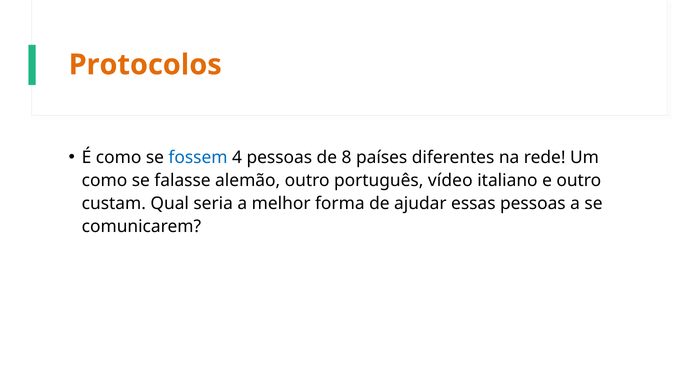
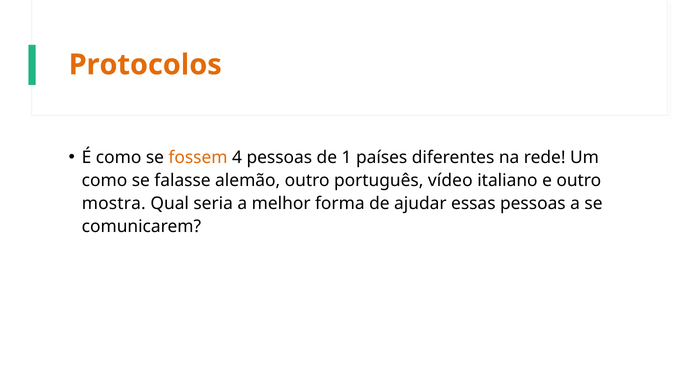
fossem colour: blue -> orange (198, 157)
8: 8 -> 1 (347, 157)
custam: custam -> mostra (114, 203)
